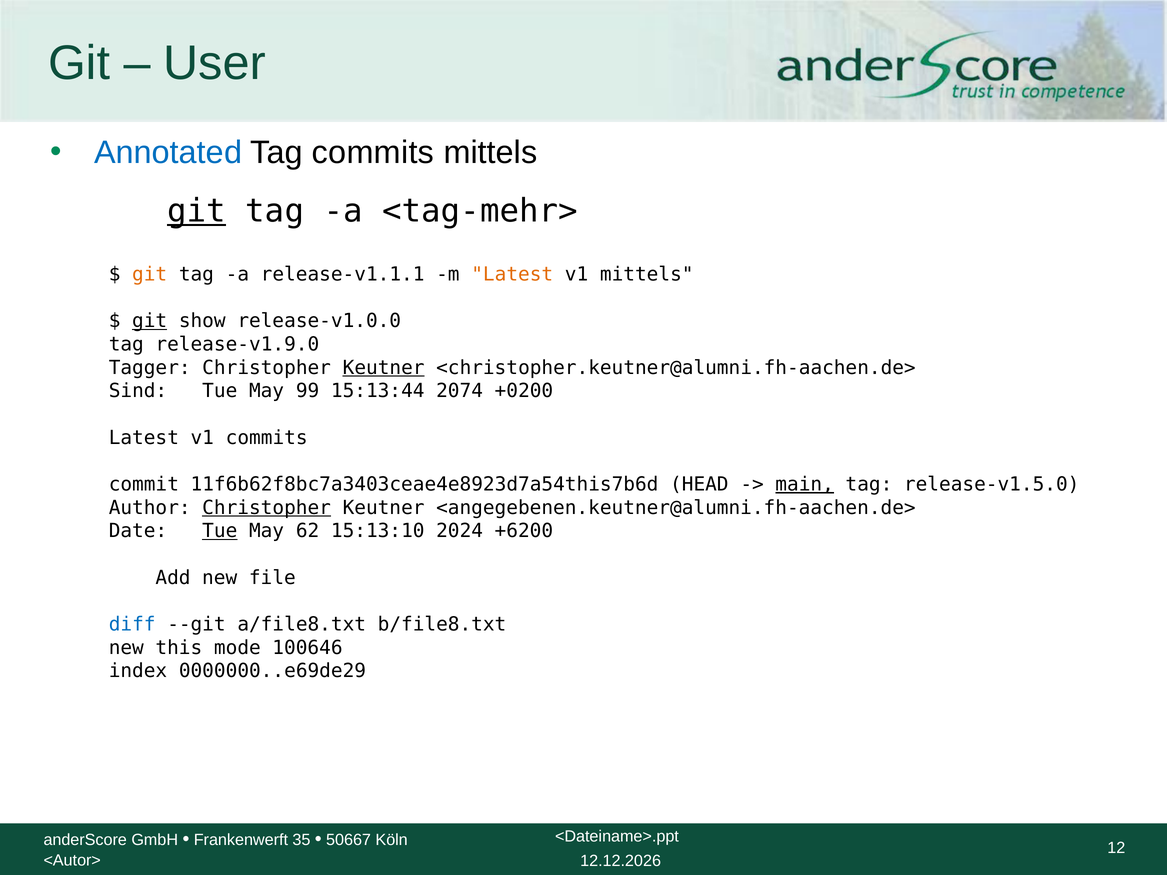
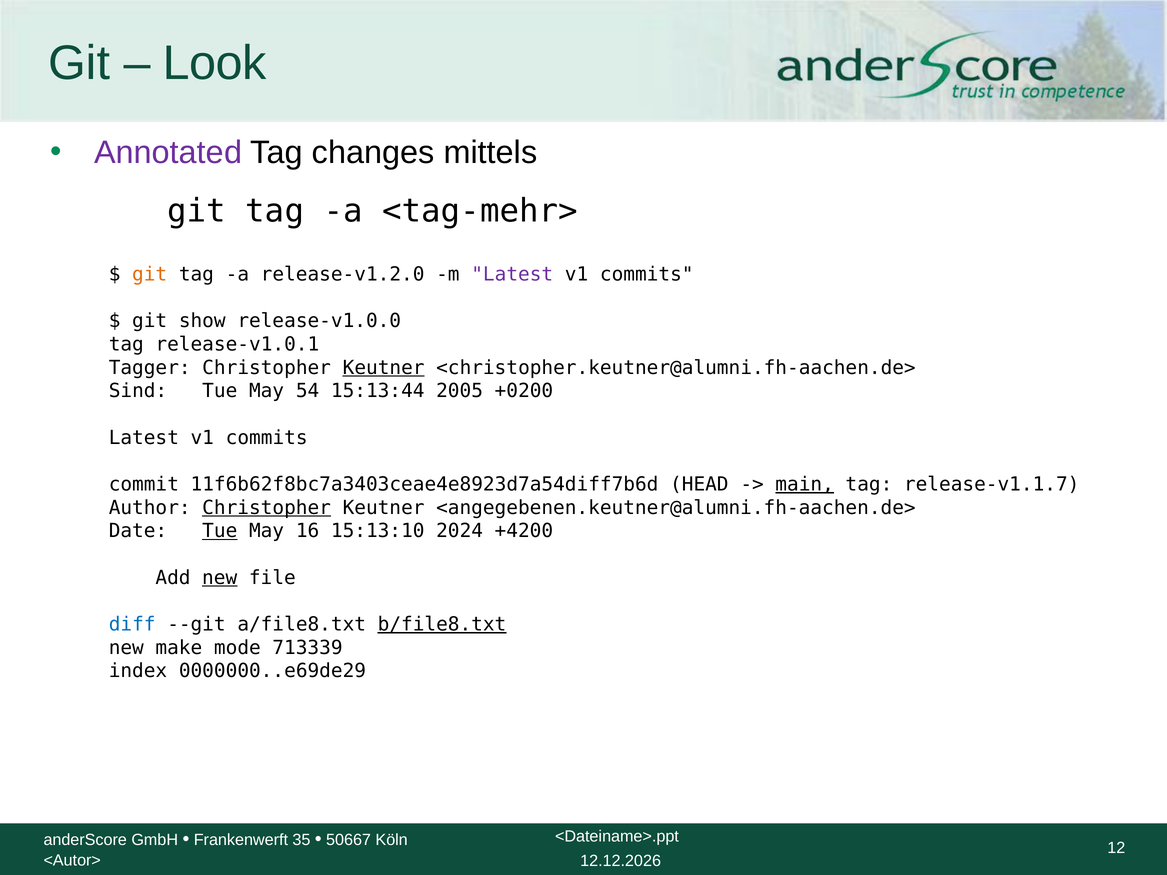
User: User -> Look (215, 63)
Annotated colour: blue -> purple (168, 153)
Tag commits: commits -> changes (373, 153)
git underline: present -> none (196, 211)
release-v1.1.1: release-v1.1.1 -> release-v1.2.0 (343, 274)
Latest colour: orange -> purple (512, 274)
mittels: mittels -> commits (647, 274)
git underline: present -> none (150, 321)
release-v1.9.0: release-v1.9.0 -> release-v1.0.1 (237, 344)
99: 99 -> 54 (308, 391)
2074: 2074 -> 2005 (460, 391)
11f6b62f8bc7a3403ceae4e8923d7a54this7b6d: 11f6b62f8bc7a3403ceae4e8923d7a54this7b6d -> 11f6b62f8bc7a3403ceae4e8923d7a54diff7b6d (425, 485)
release-v1.5.0: release-v1.5.0 -> release-v1.1.7 (992, 485)
62: 62 -> 16 (308, 531)
+6200: +6200 -> +4200 (524, 531)
new underline: none -> present (220, 578)
b/file8.txt underline: none -> present (442, 625)
this: this -> make (179, 648)
100646: 100646 -> 713339 (307, 648)
